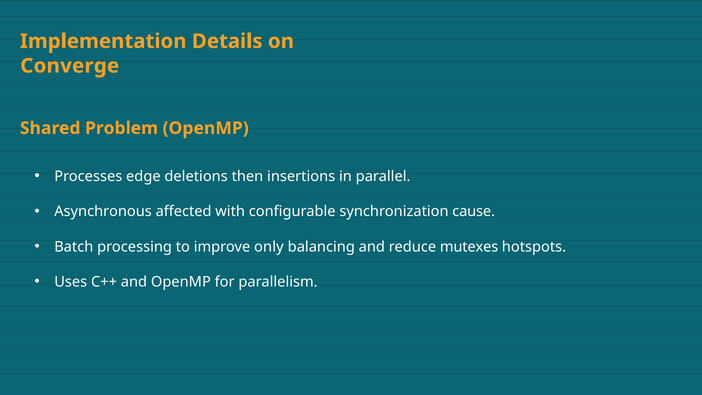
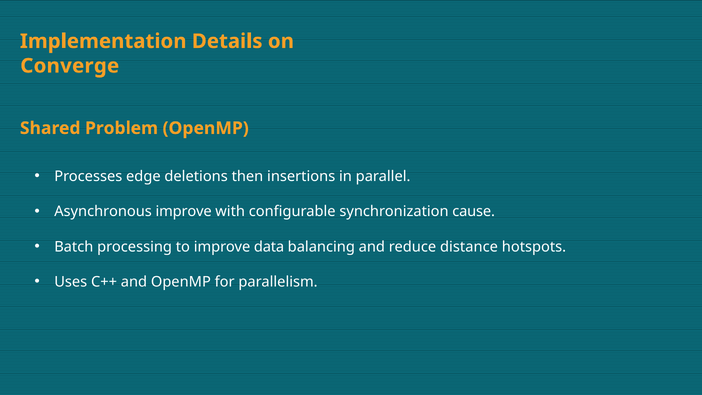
Asynchronous affected: affected -> improve (184, 212)
only: only -> data (269, 247)
mutexes: mutexes -> distance (469, 247)
